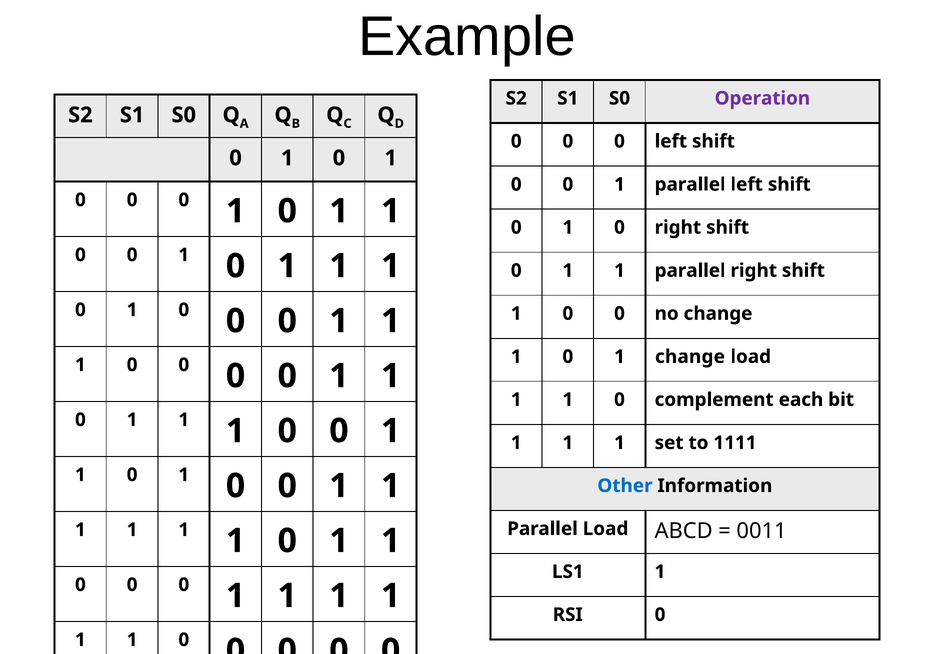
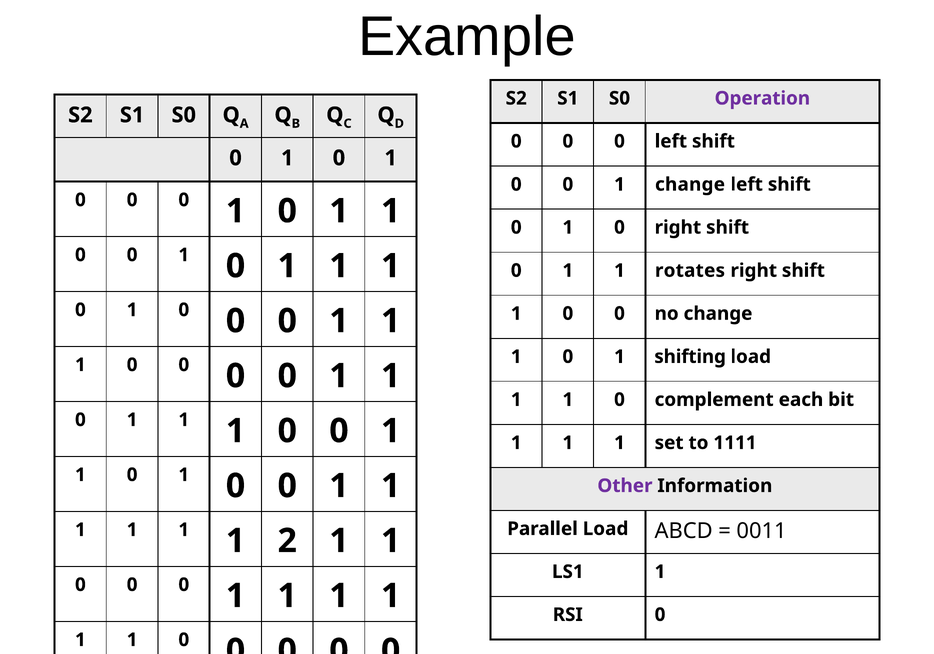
0 1 parallel: parallel -> change (690, 184)
1 1 parallel: parallel -> rotates (690, 270)
1 change: change -> shifting (690, 357)
Other colour: blue -> purple (625, 486)
0: 0 -> 2 (287, 541)
